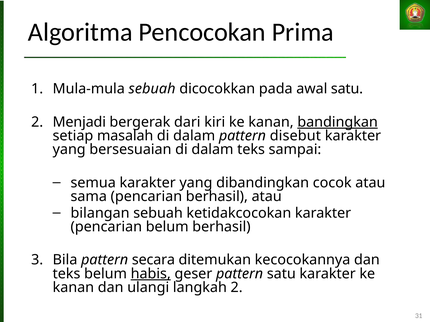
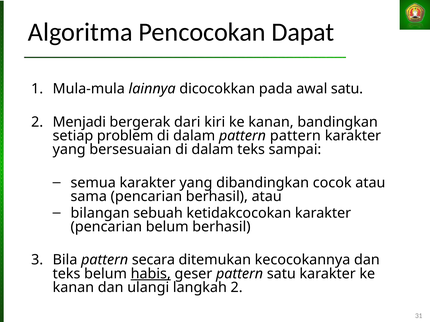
Prima: Prima -> Dapat (303, 32)
Mula-mula sebuah: sebuah -> lainnya (152, 89)
bandingkan underline: present -> none (338, 122)
masalah: masalah -> problem (125, 136)
pattern disebut: disebut -> pattern (295, 136)
